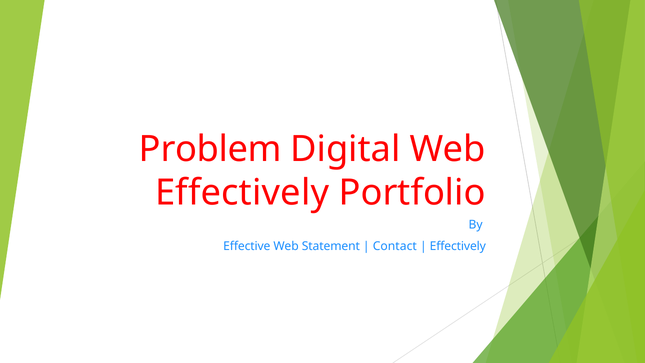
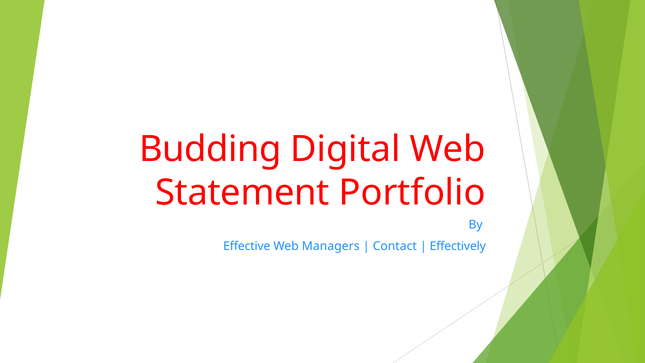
Problem: Problem -> Budding (210, 149)
Effectively: Effectively -> Statement (242, 193)
Statement: Statement -> Managers (331, 246)
